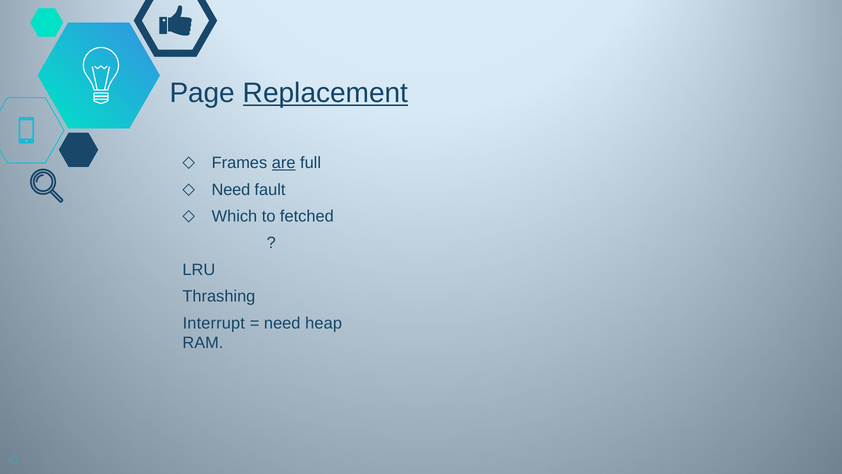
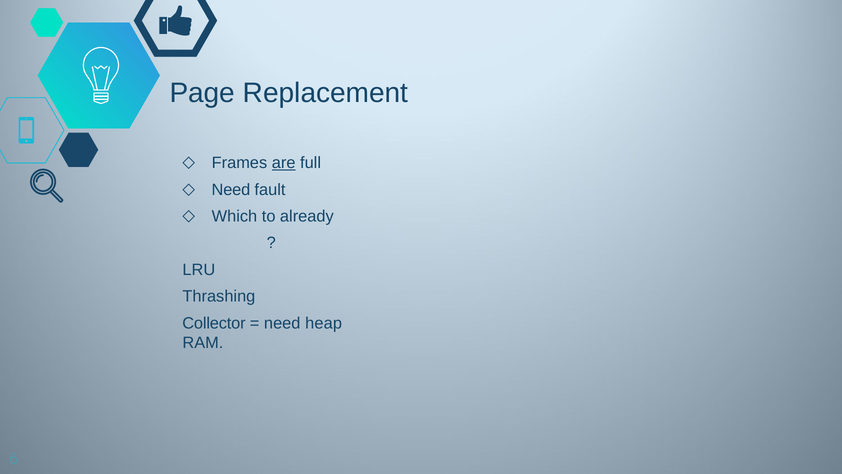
Replacement underline: present -> none (326, 93)
fetched: fetched -> already (307, 216)
Interrupt: Interrupt -> Collector (214, 323)
